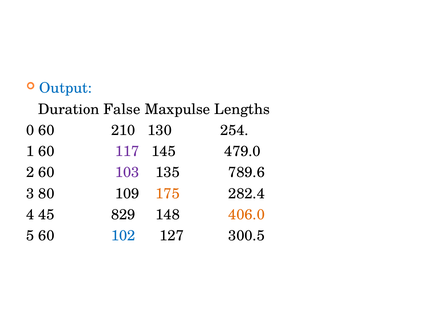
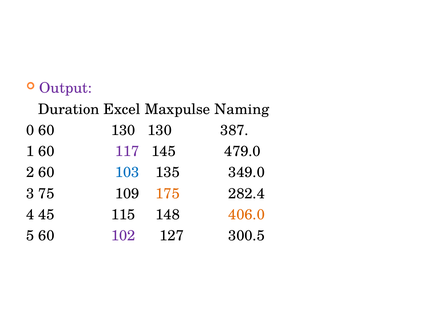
Output colour: blue -> purple (66, 88)
False: False -> Excel (122, 110)
Lengths: Lengths -> Naming (242, 110)
60 210: 210 -> 130 (123, 131)
254: 254 -> 387 (234, 131)
103 colour: purple -> blue (127, 173)
789.6: 789.6 -> 349.0 (247, 173)
80: 80 -> 75 (46, 194)
829: 829 -> 115 (123, 215)
102 colour: blue -> purple (123, 236)
